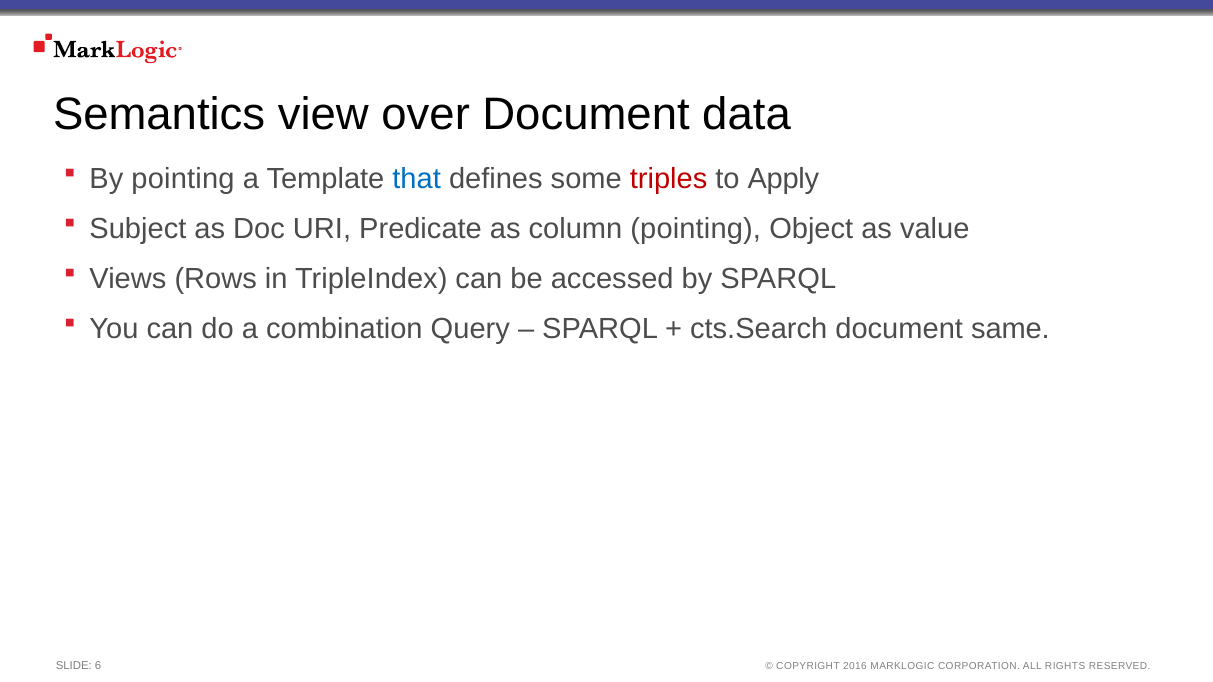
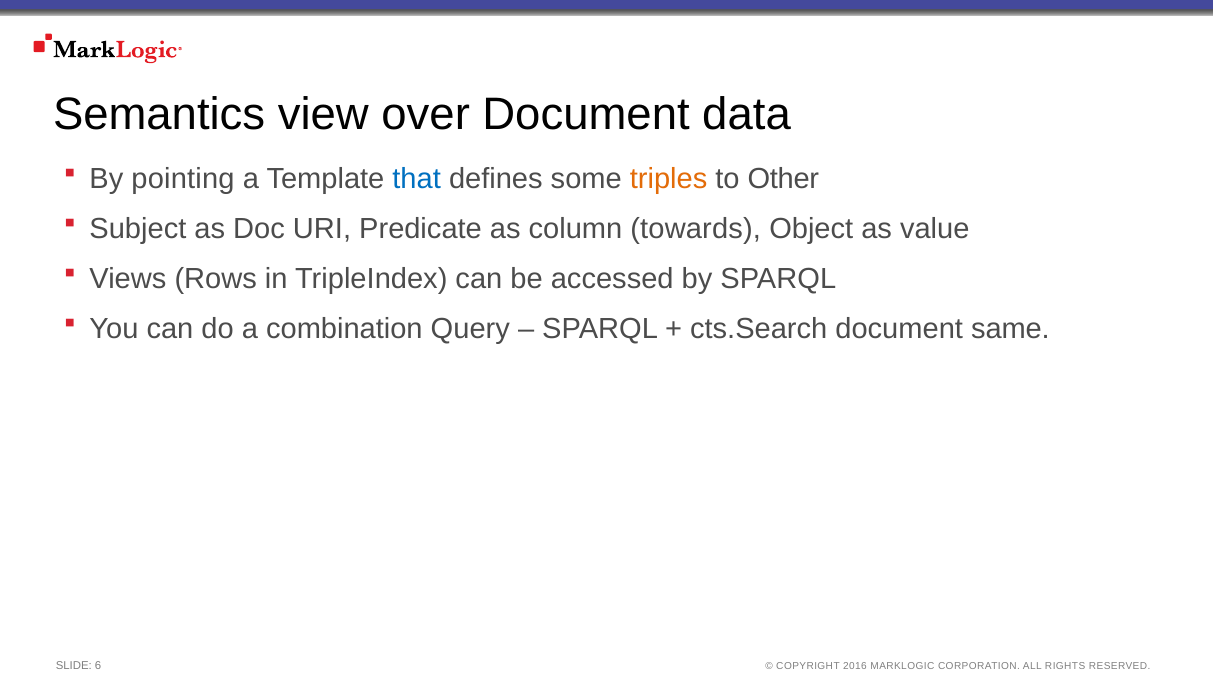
triples colour: red -> orange (669, 179)
Apply: Apply -> Other (783, 179)
column pointing: pointing -> towards (696, 229)
